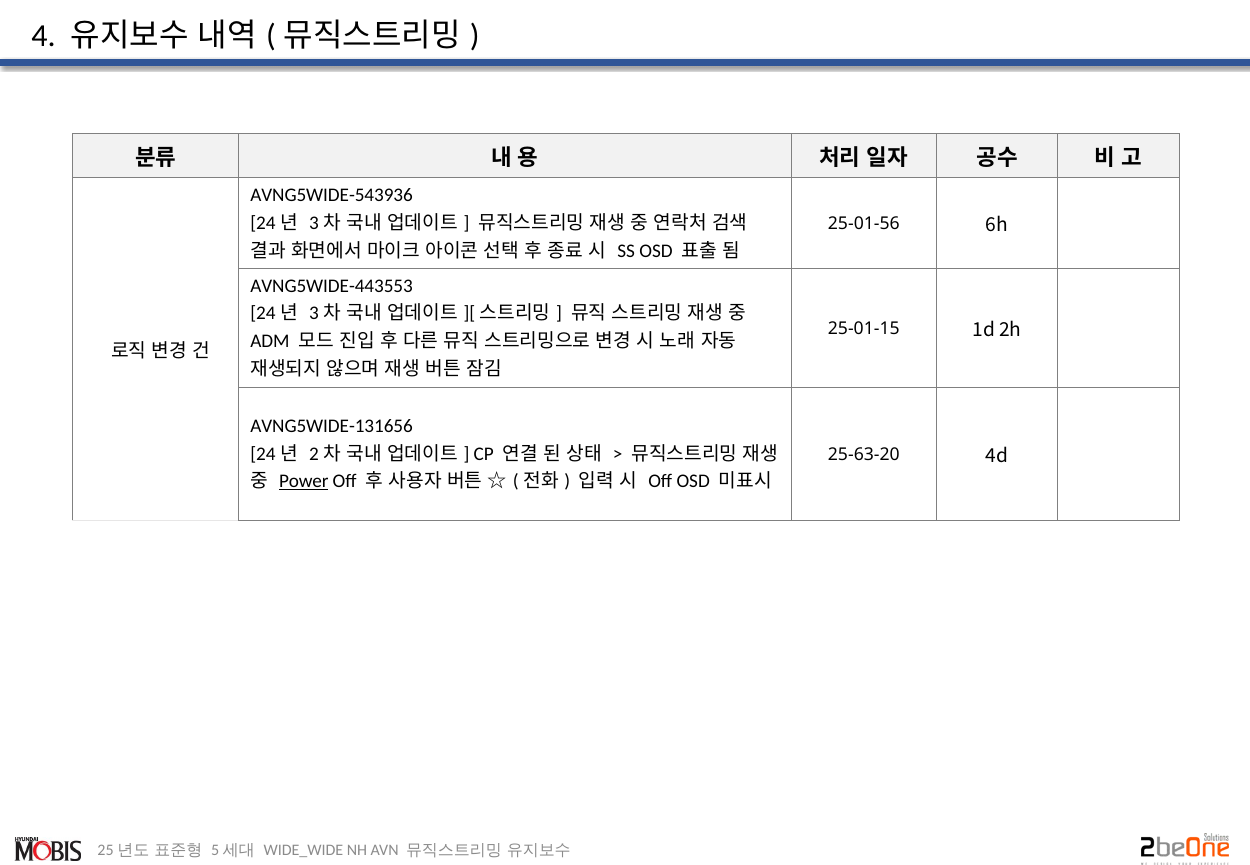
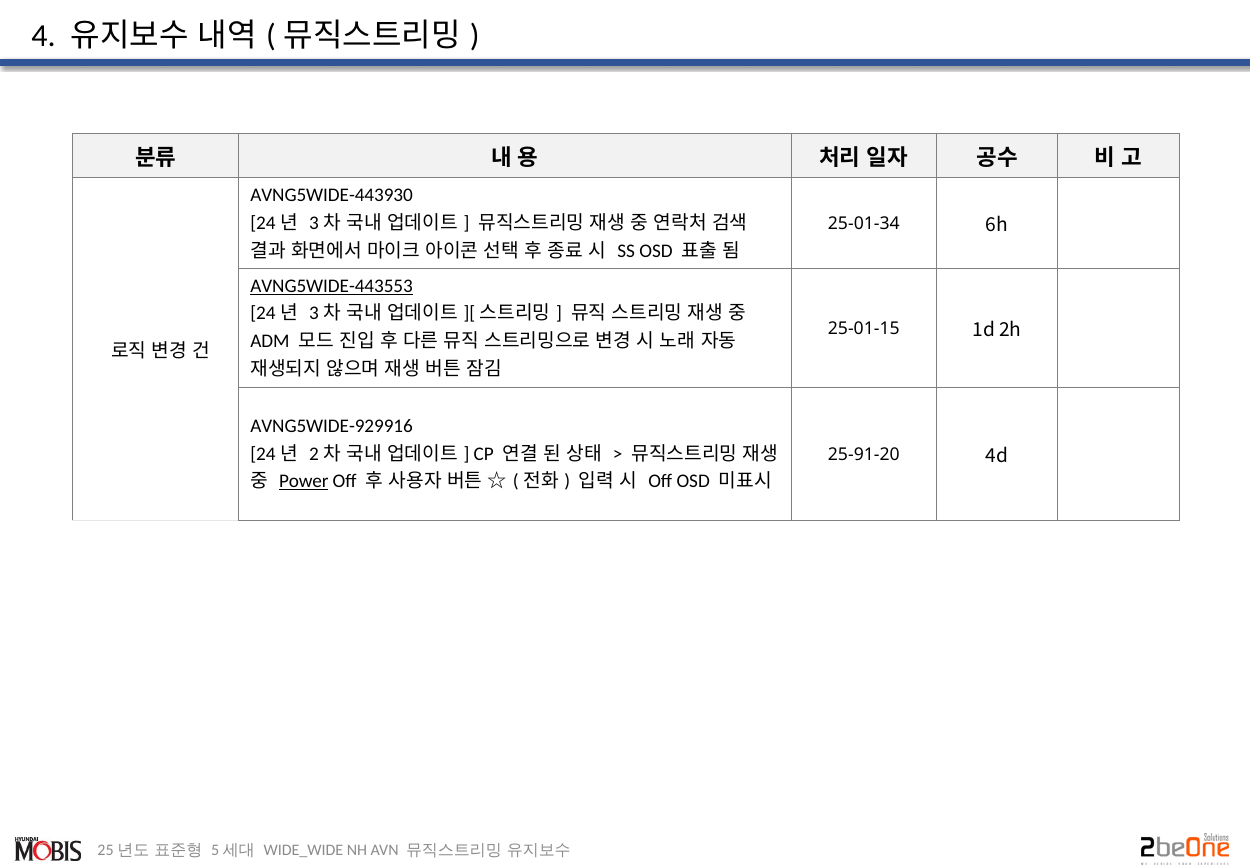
AVNG5WIDE-543936: AVNG5WIDE-543936 -> AVNG5WIDE-443930 (332, 195)
25-01-56: 25-01-56 -> 25-01-34 (864, 224)
AVNG5WIDE-443553 underline: none -> present (332, 286)
AVNG5WIDE-131656: AVNG5WIDE-131656 -> AVNG5WIDE-929916 (332, 426)
25-63-20: 25-63-20 -> 25-91-20 (864, 455)
